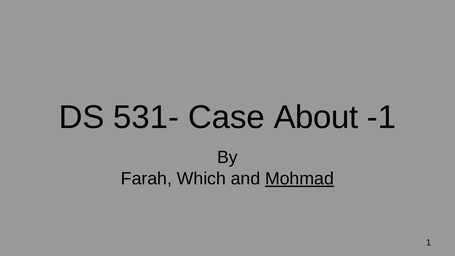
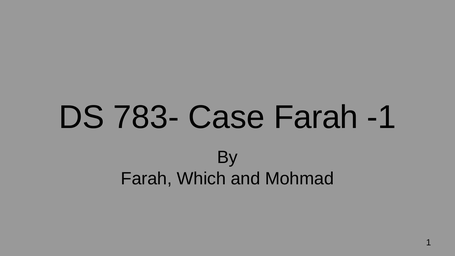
531-: 531- -> 783- (146, 117)
Case About: About -> Farah (316, 117)
Mohmad underline: present -> none (299, 179)
